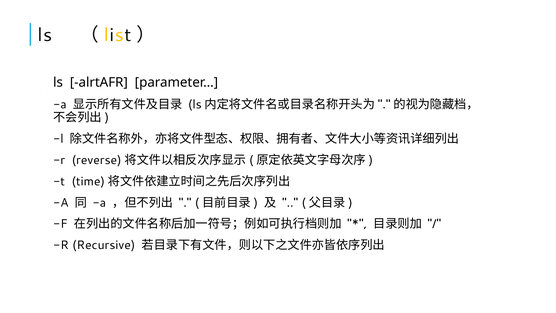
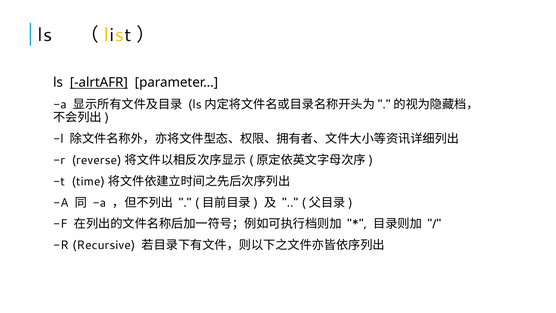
alrtAFR underline: none -> present (99, 83)
